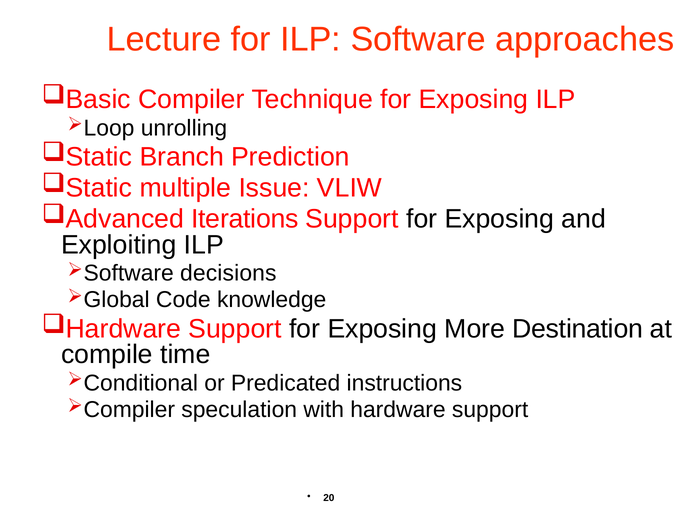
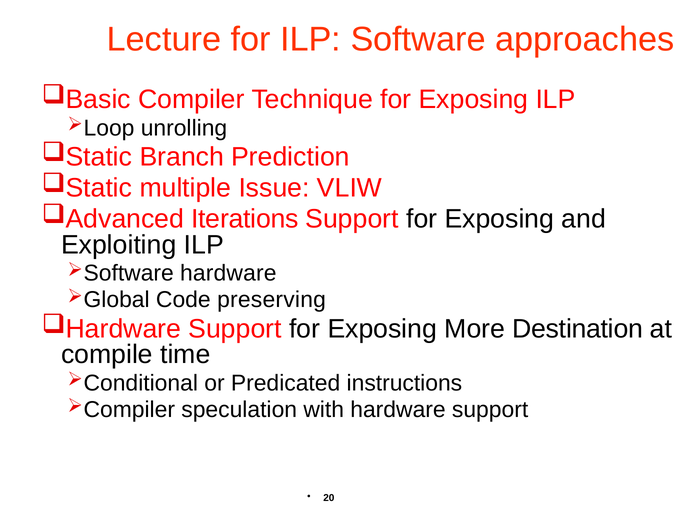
decisions: decisions -> hardware (228, 273)
knowledge: knowledge -> preserving (272, 300)
